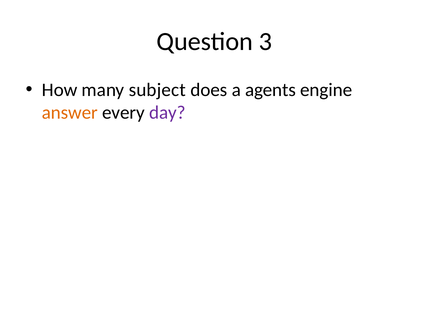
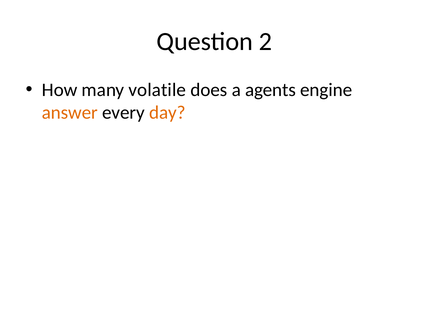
3: 3 -> 2 (266, 42)
subject: subject -> volatile (157, 90)
day colour: purple -> orange (167, 113)
